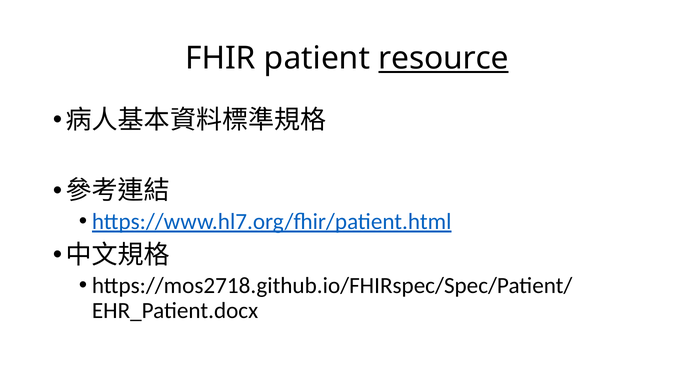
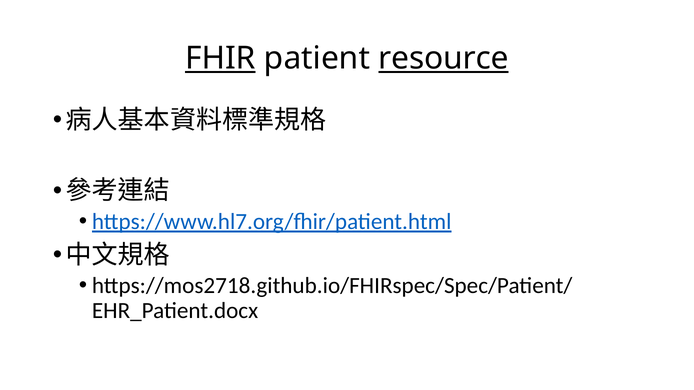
FHIR underline: none -> present (220, 58)
